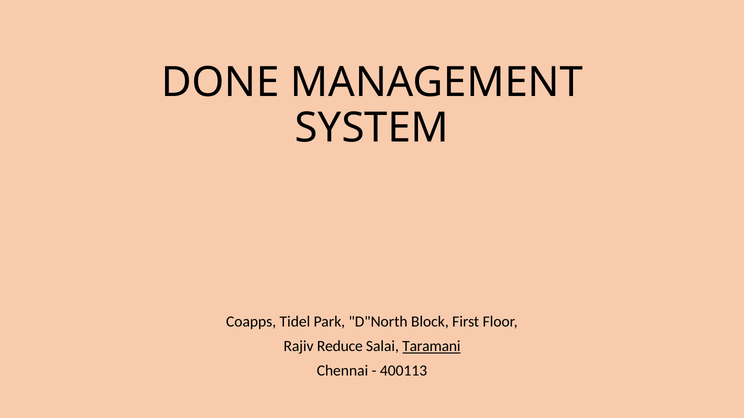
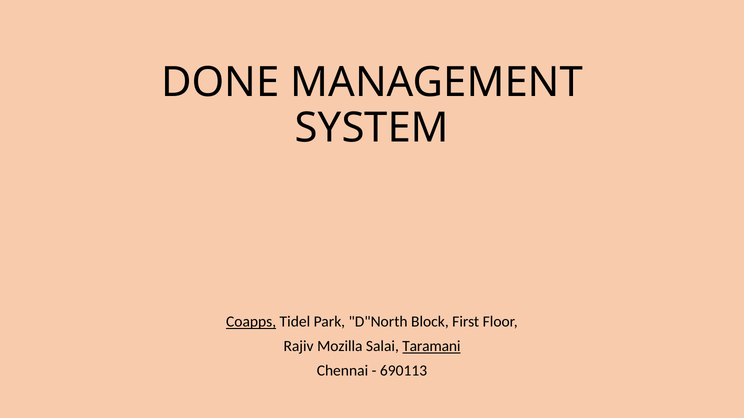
Coapps underline: none -> present (251, 322)
Reduce: Reduce -> Mozilla (340, 347)
400113: 400113 -> 690113 (404, 371)
